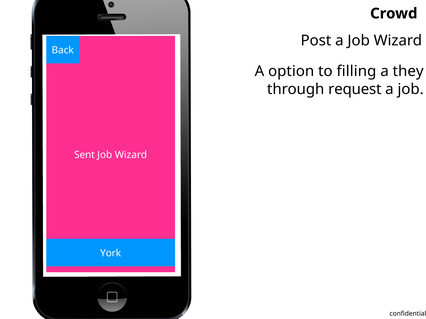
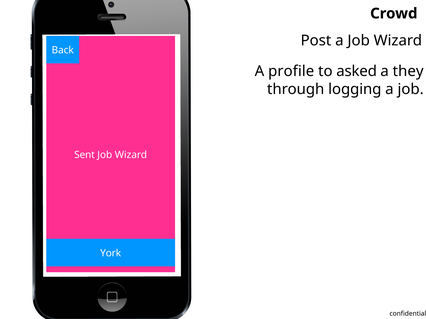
option: option -> profile (291, 71)
filling: filling -> asked (357, 71)
request: request -> logging (355, 89)
